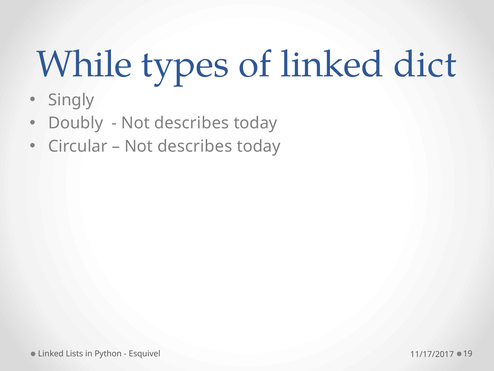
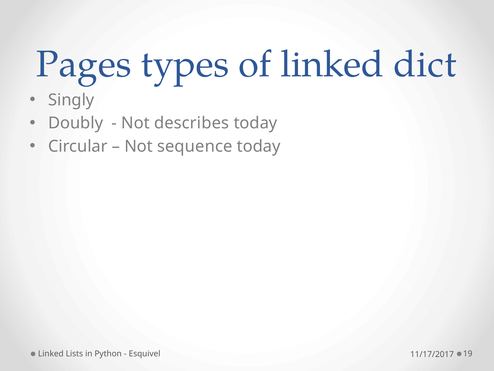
While: While -> Pages (84, 64)
describes: describes -> sequence (195, 146)
